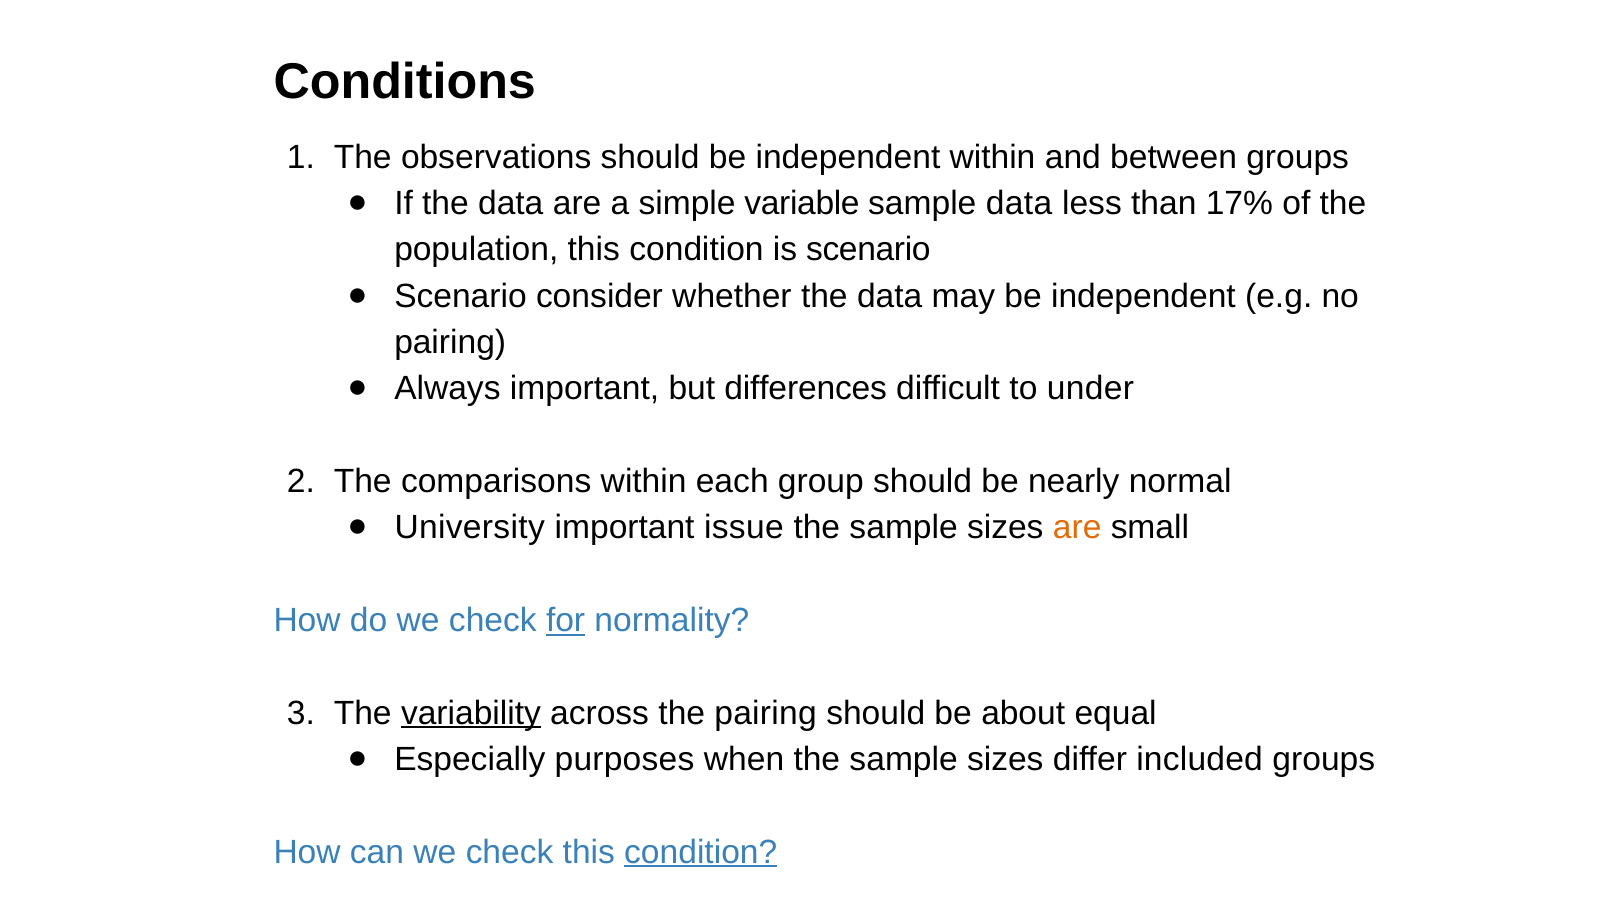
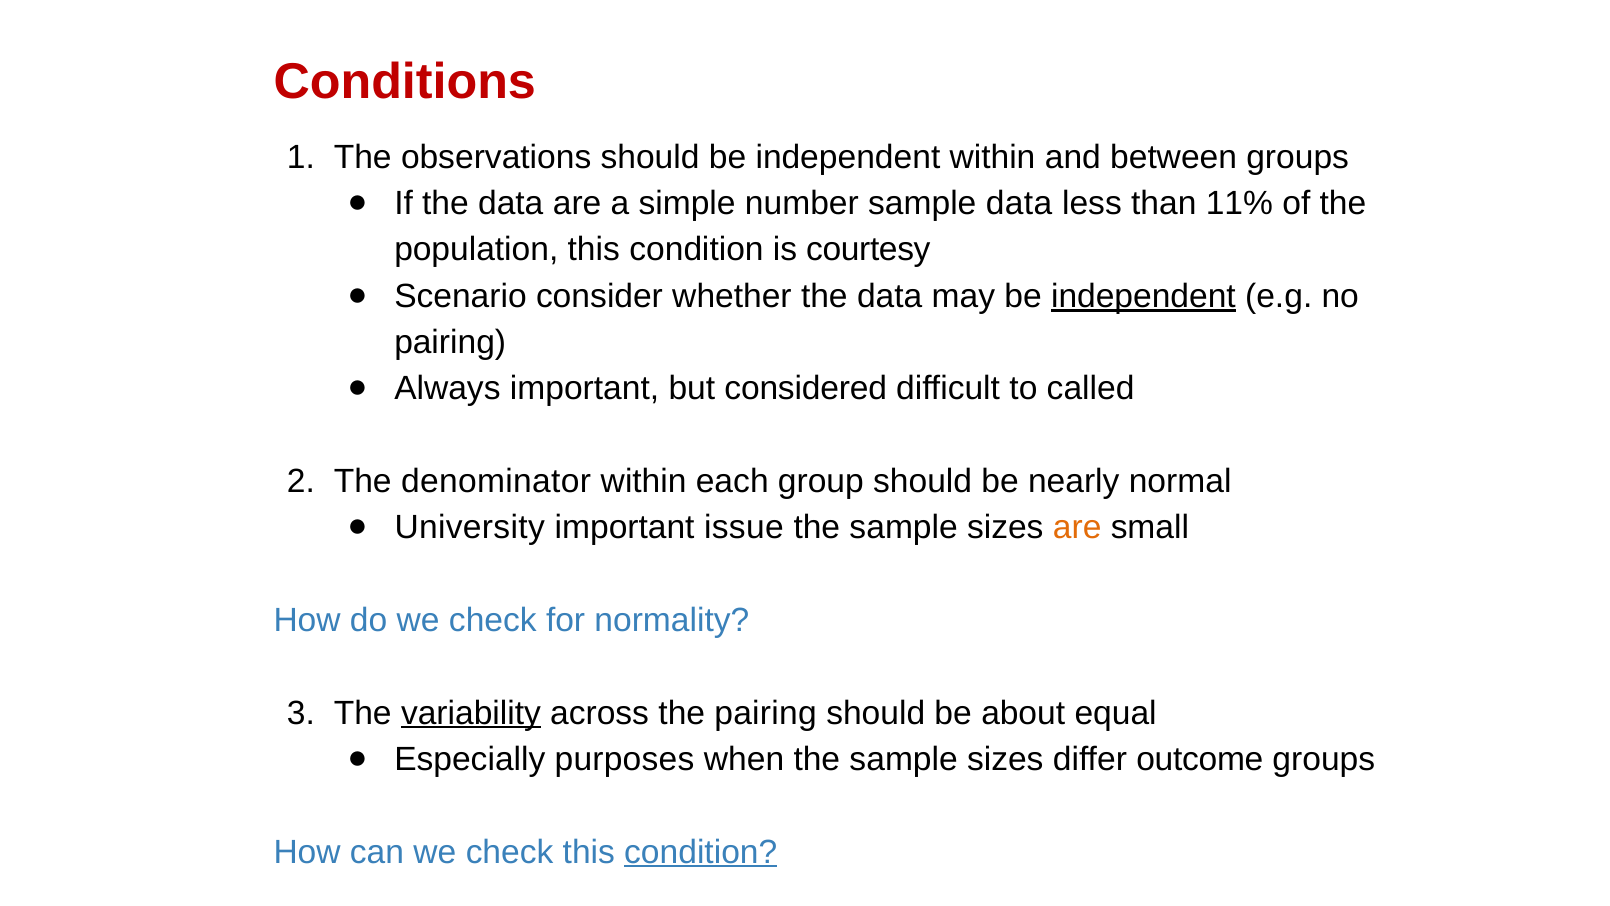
Conditions colour: black -> red (405, 82)
variable: variable -> number (802, 203)
17%: 17% -> 11% (1239, 203)
is scenario: scenario -> courtesy (868, 250)
independent underline: none -> present (1143, 296)
differences: differences -> considered (806, 389)
under: under -> called (1091, 389)
comparisons: comparisons -> denominator (496, 481)
for underline: present -> none (566, 620)
included: included -> outcome (1200, 759)
